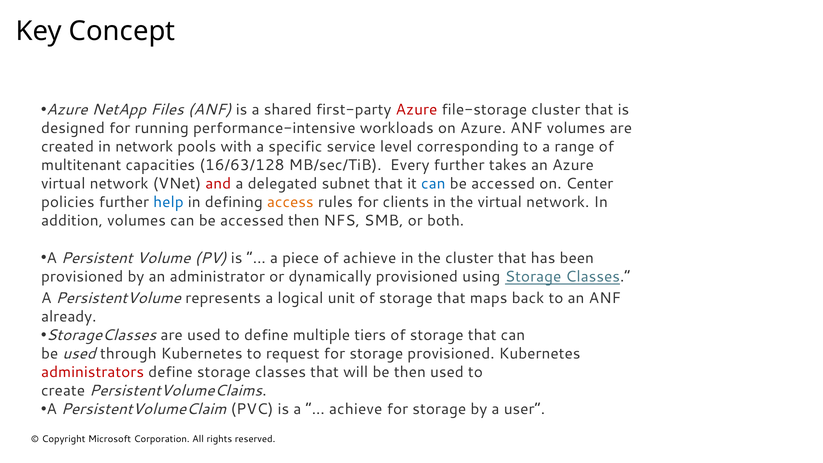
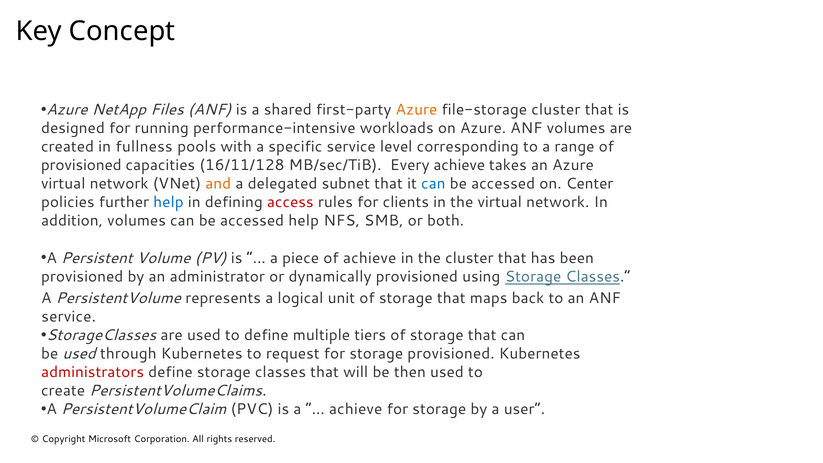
Azure colour: red -> orange (416, 110)
in network: network -> fullness (144, 147)
multitenant: multitenant -> provisioned (81, 165)
16/63/128: 16/63/128 -> 16/11/128 (242, 165)
Every further: further -> achieve (459, 165)
and colour: red -> orange (218, 184)
access colour: orange -> red (290, 202)
accessed then: then -> help (304, 221)
already: already -> service (69, 317)
